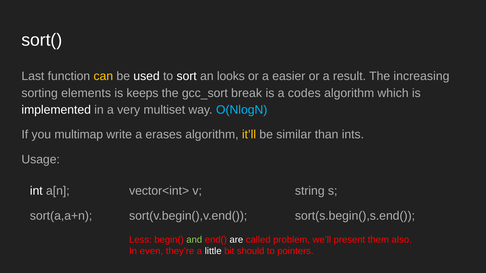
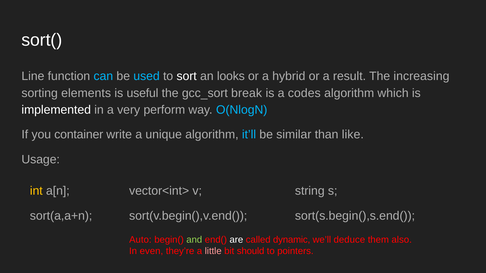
Last: Last -> Line (33, 76)
can colour: yellow -> light blue (103, 76)
used colour: white -> light blue (147, 76)
easier: easier -> hybrid (289, 76)
keeps: keeps -> useful (142, 93)
multiset: multiset -> perform (164, 110)
multimap: multimap -> container (79, 135)
erases: erases -> unique (164, 135)
it’ll colour: yellow -> light blue (249, 135)
ints: ints -> like (353, 135)
int colour: white -> yellow (36, 191)
Less: Less -> Auto (140, 240)
problem: problem -> dynamic (292, 240)
present: present -> deduce (349, 240)
little colour: white -> pink (213, 251)
